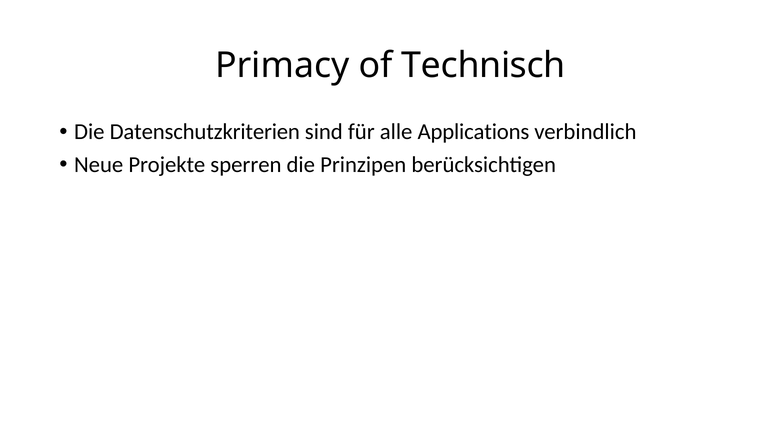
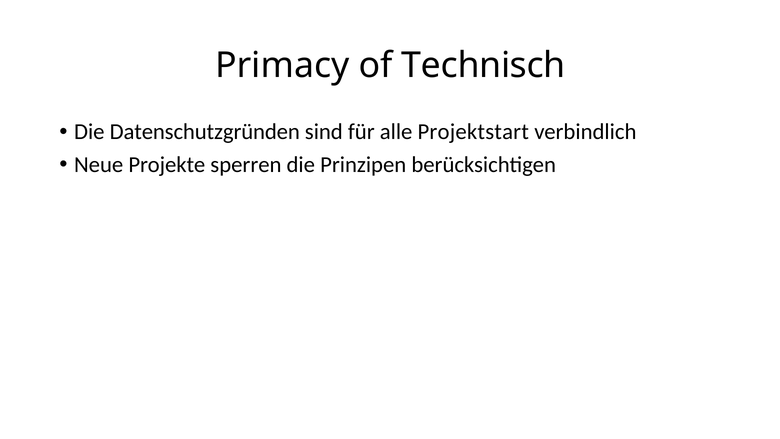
Datenschutzkriterien: Datenschutzkriterien -> Datenschutzgründen (205, 132)
Applications: Applications -> Projektstart (473, 132)
